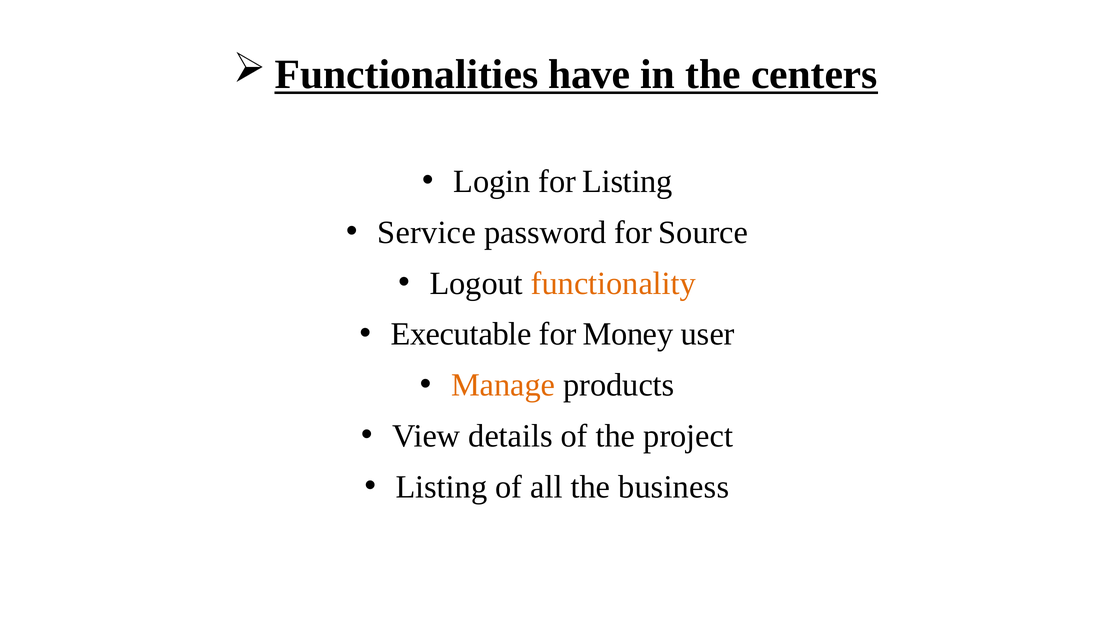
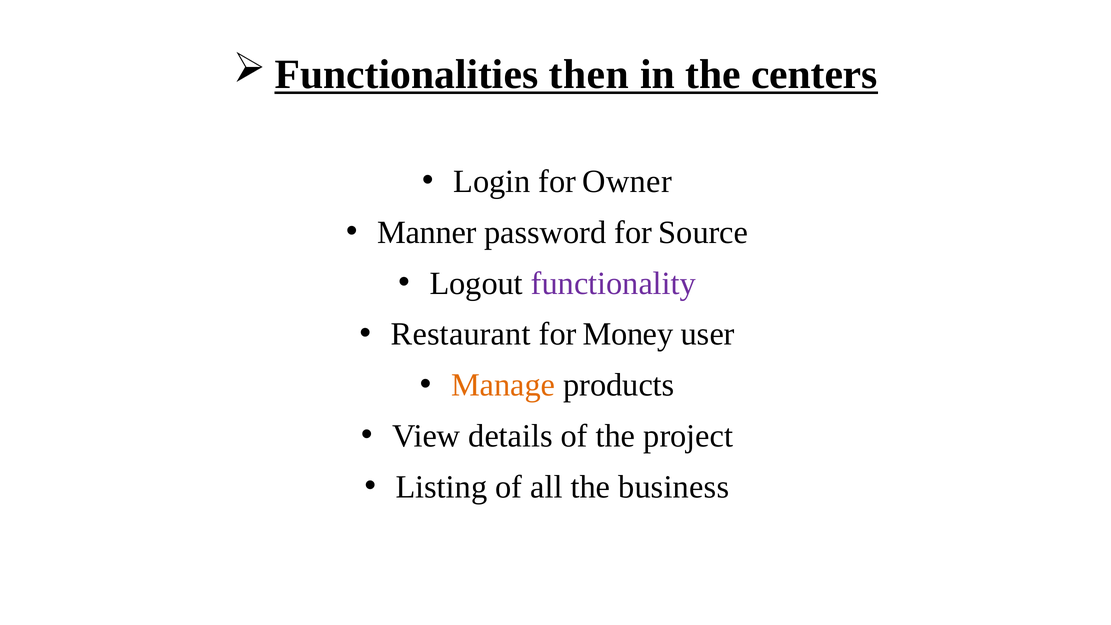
have: have -> then (589, 74)
for Listing: Listing -> Owner (627, 182)
Service: Service -> Manner (427, 232)
functionality colour: orange -> purple (613, 283)
Executable: Executable -> Restaurant (461, 334)
